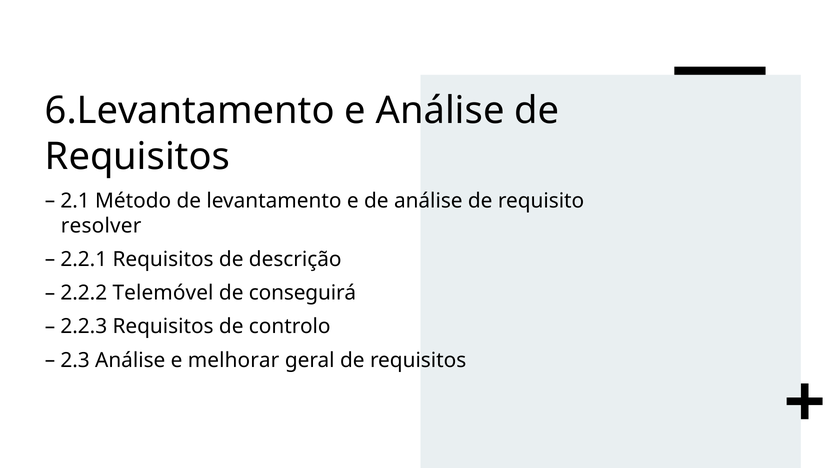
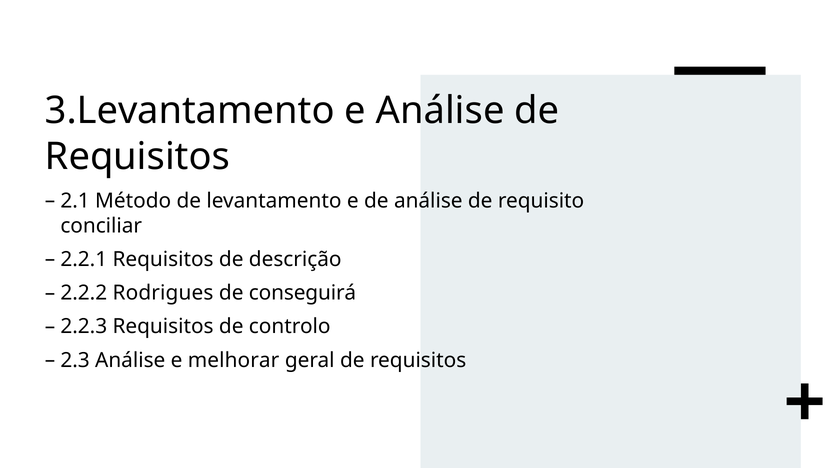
6.Levantamento: 6.Levantamento -> 3.Levantamento (190, 111)
resolver: resolver -> conciliar (101, 226)
Telemóvel: Telemóvel -> Rodrigues (163, 293)
